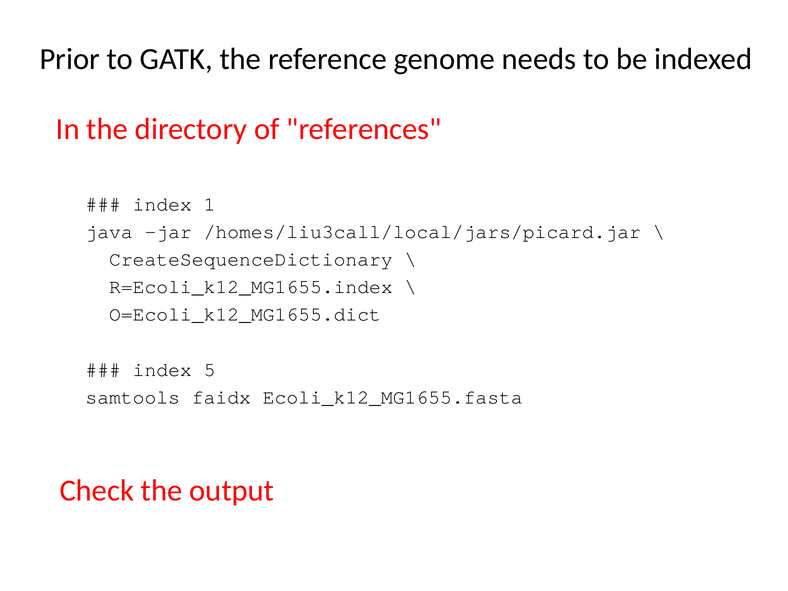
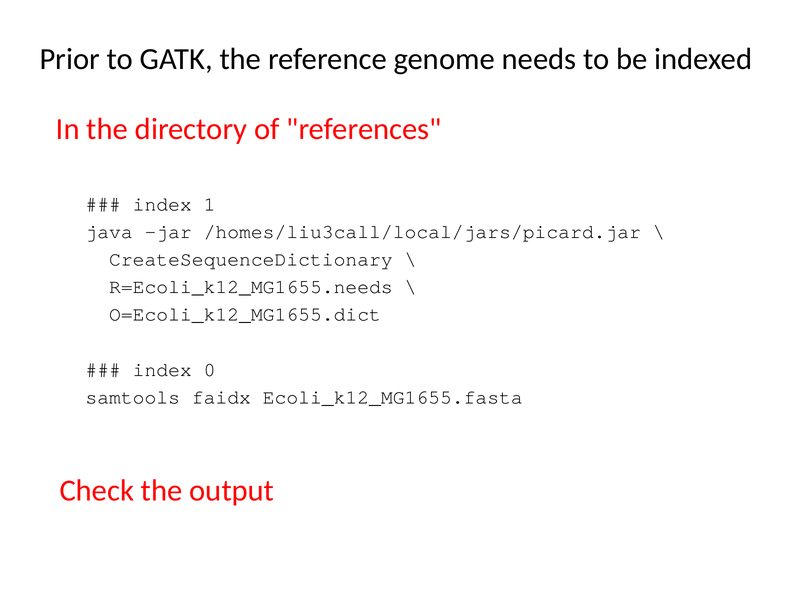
R=Ecoli_k12_MG1655.index: R=Ecoli_k12_MG1655.index -> R=Ecoli_k12_MG1655.needs (251, 287)
5: 5 -> 0 (210, 370)
